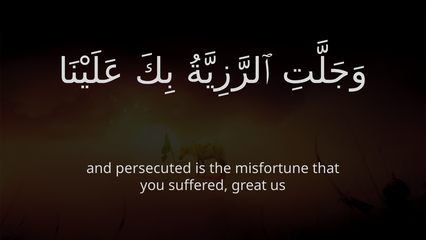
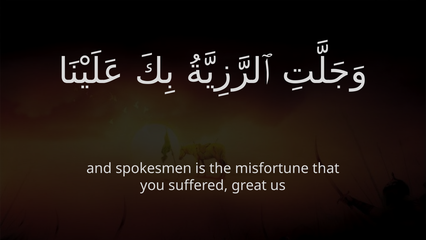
persecuted: persecuted -> spokesmen (154, 168)
